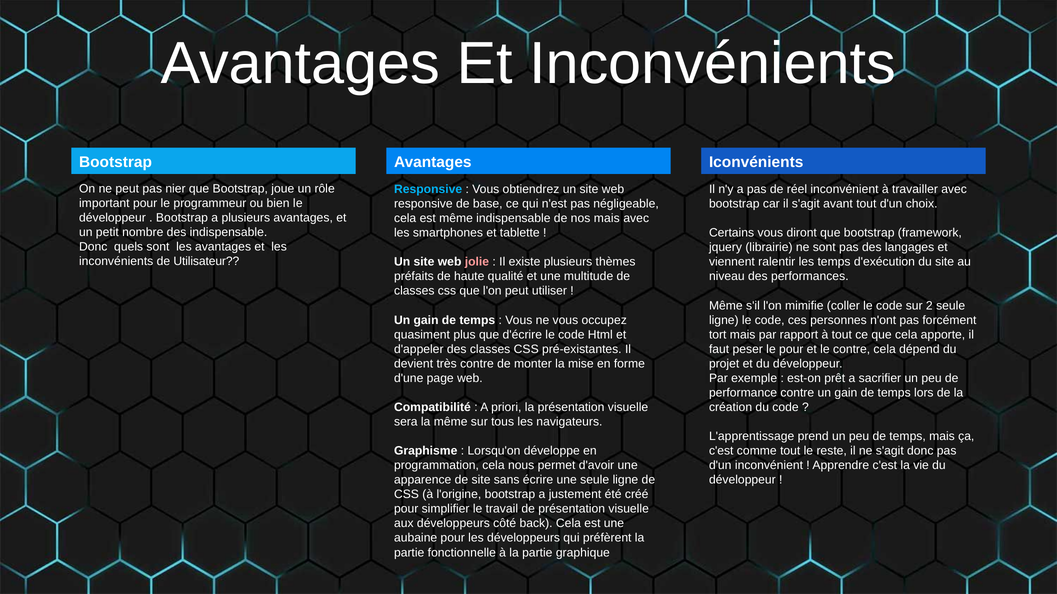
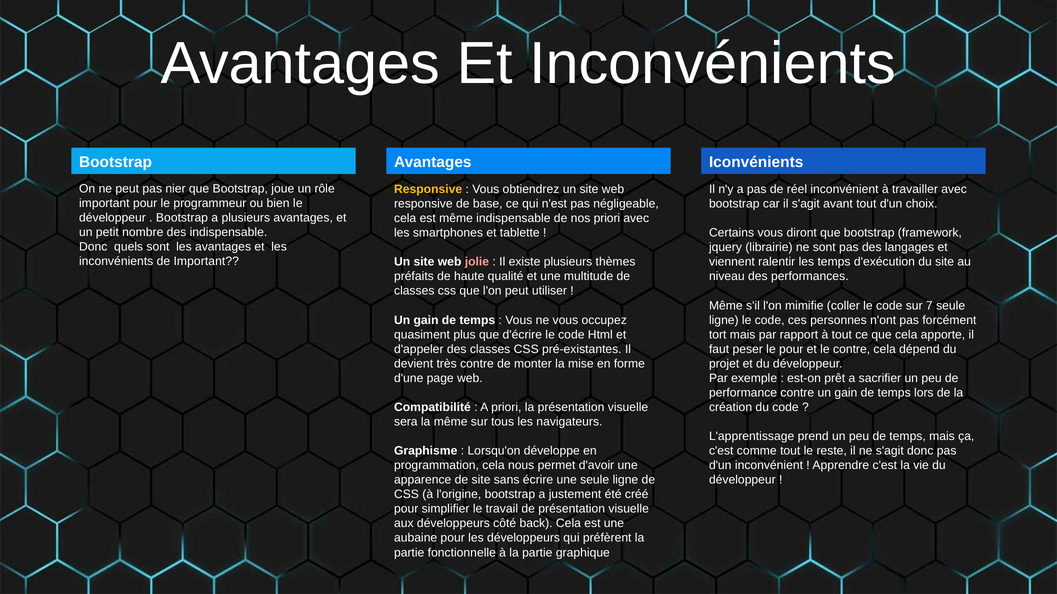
Responsive colour: light blue -> yellow (428, 189)
nos mais: mais -> priori (607, 219)
de Utilisateur: Utilisateur -> Important (206, 262)
2: 2 -> 7 (929, 306)
